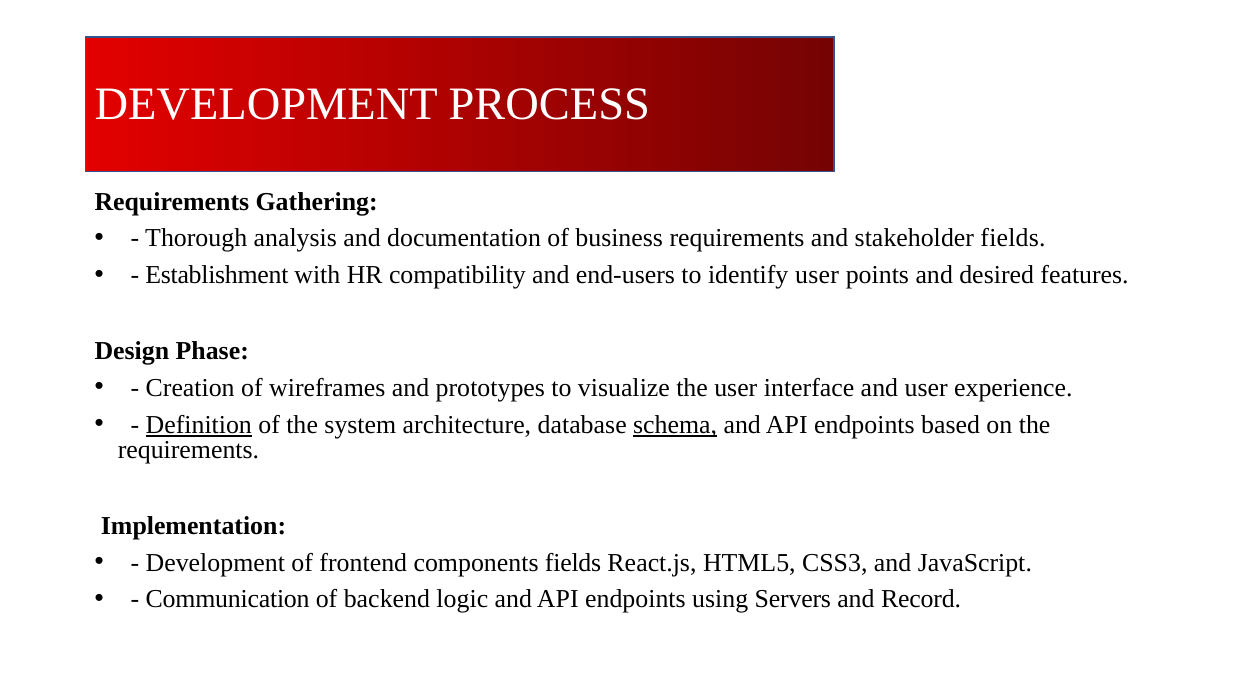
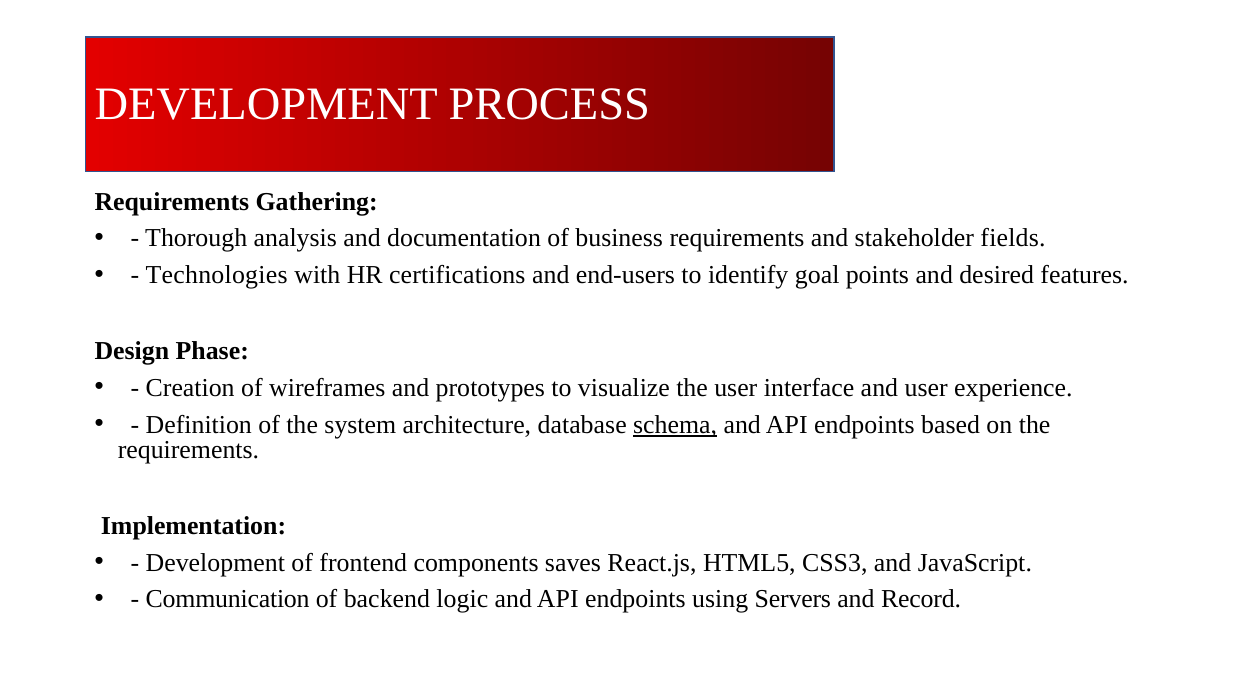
Establishment: Establishment -> Technologies (217, 275)
compatibility: compatibility -> certifications (457, 275)
identify user: user -> goal (817, 275)
Definition underline: present -> none (199, 425)
components fields: fields -> saves (573, 563)
